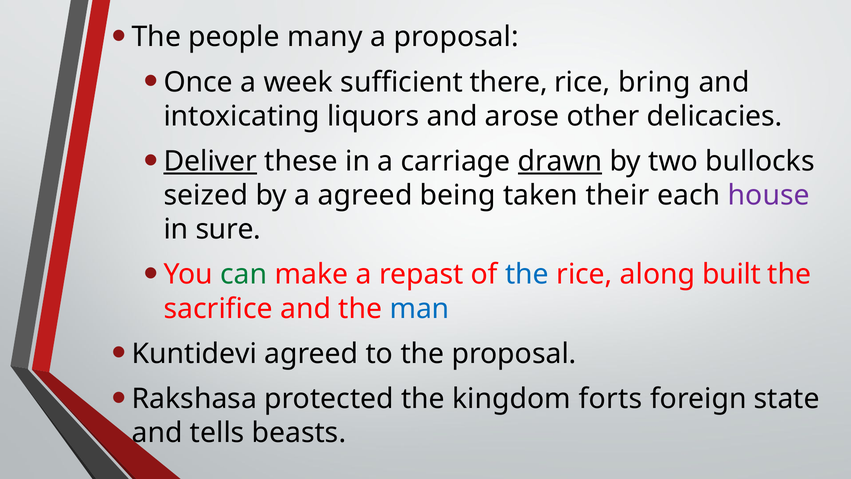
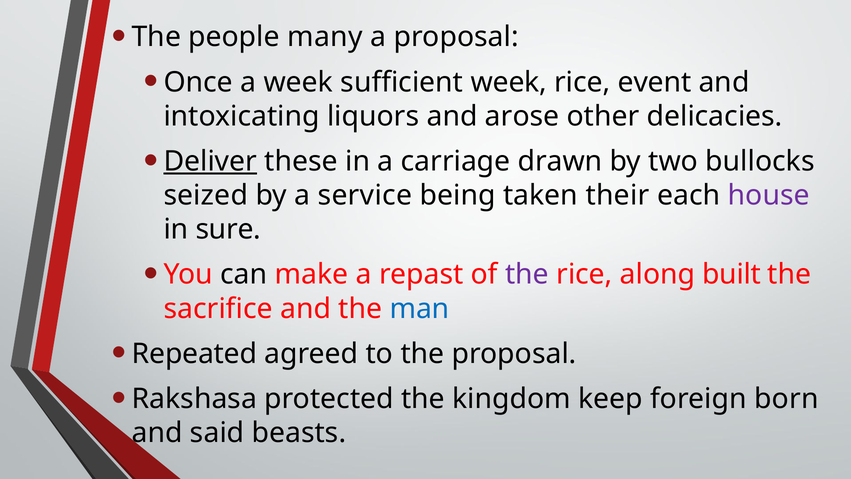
sufficient there: there -> week (509, 82)
bring: bring -> event (655, 82)
drawn underline: present -> none (560, 161)
a agreed: agreed -> service (365, 195)
can colour: green -> black (244, 274)
the colour: blue -> purple (527, 274)
Kuntidevi: Kuntidevi -> Repeated (194, 353)
forts: forts -> keep (611, 399)
state: state -> born (787, 399)
tells: tells -> said (217, 433)
